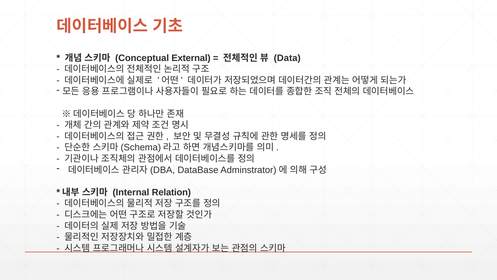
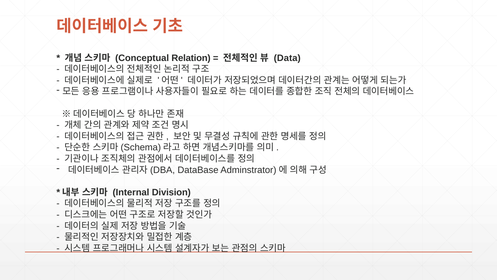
External: External -> Relation (191, 58)
Relation: Relation -> Division (171, 192)
